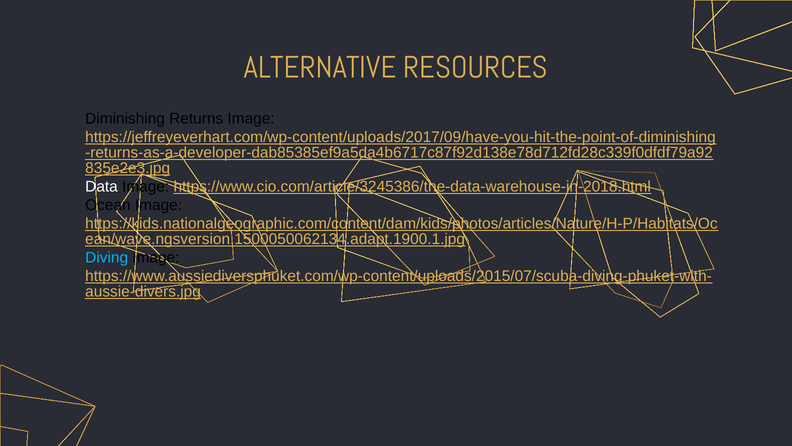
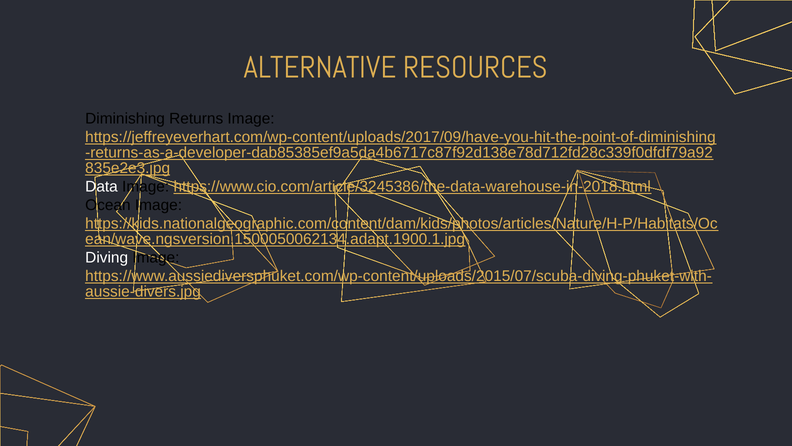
Diving colour: light blue -> white (107, 257)
